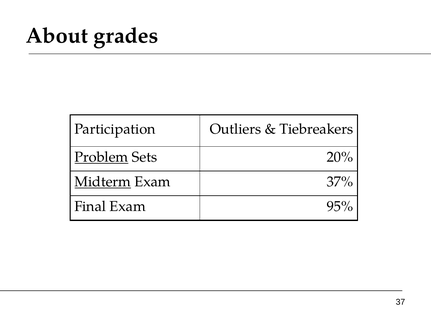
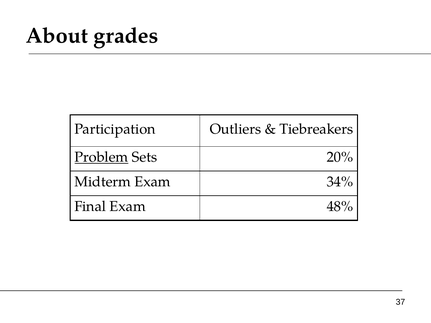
Midterm underline: present -> none (103, 182)
37%: 37% -> 34% (340, 182)
95%: 95% -> 48% (340, 207)
